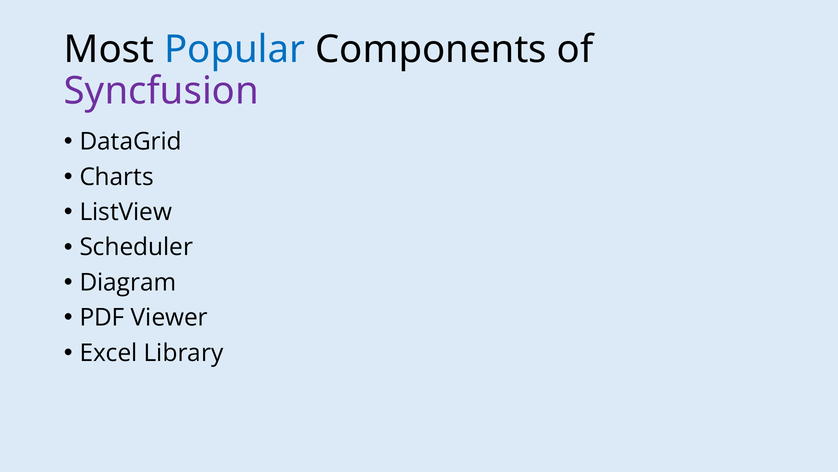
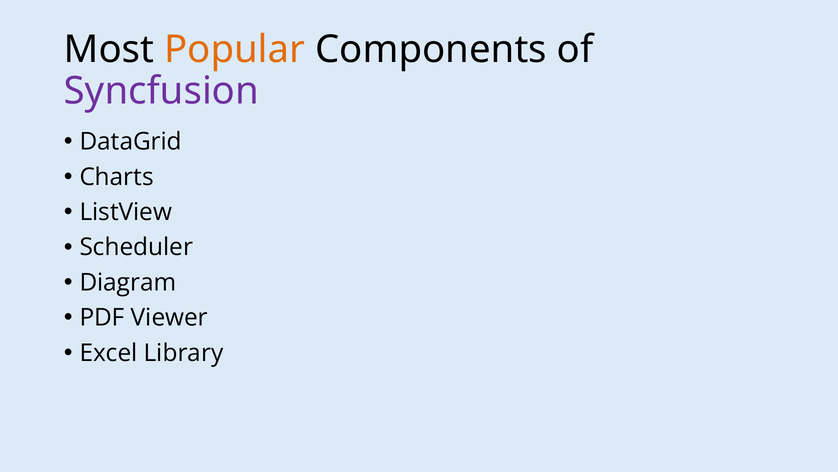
Popular colour: blue -> orange (235, 50)
